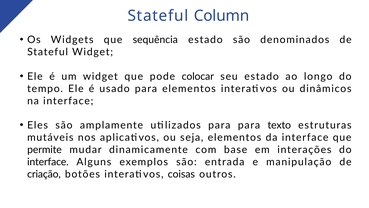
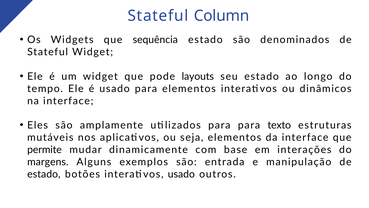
colocar: colocar -> layouts (198, 76)
interface: interface -> margens (48, 162)
criação: criação -> estado (44, 174)
interativos coisas: coisas -> usado (181, 174)
